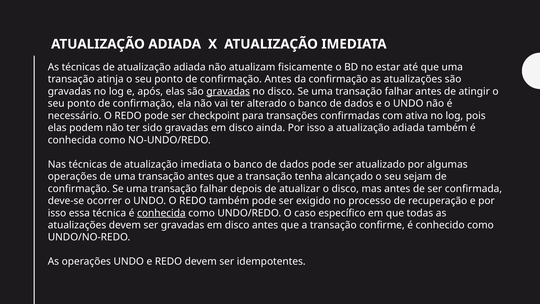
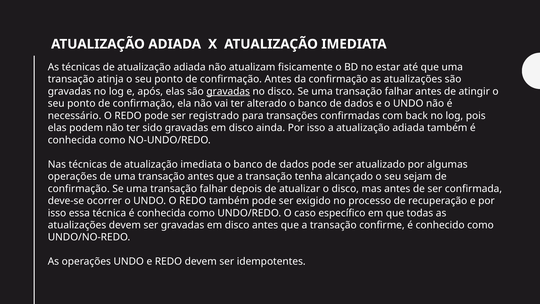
checkpoint: checkpoint -> registrado (214, 116)
ativa: ativa -> back (417, 116)
conhecida underline: present -> none (161, 213)
